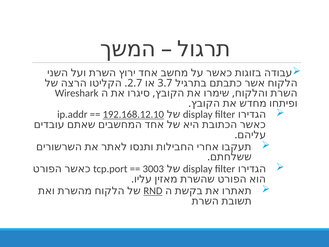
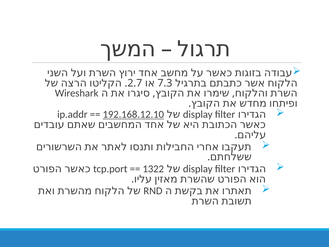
3.7: 3.7 -> 7.3 (165, 83)
3003: 3003 -> 1322 (153, 169)
RND underline: present -> none (153, 191)
